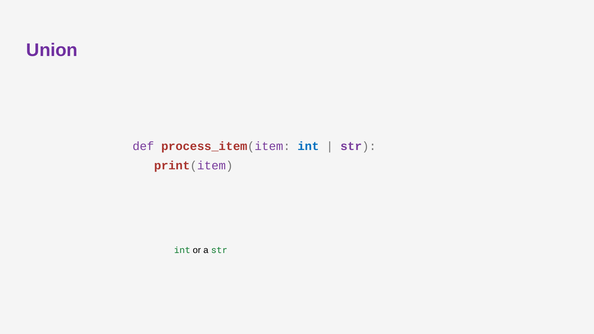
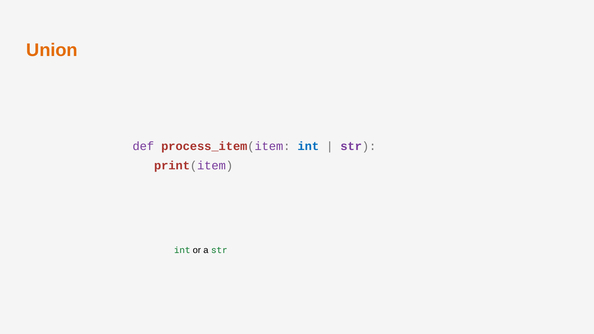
Union colour: purple -> orange (52, 50)
